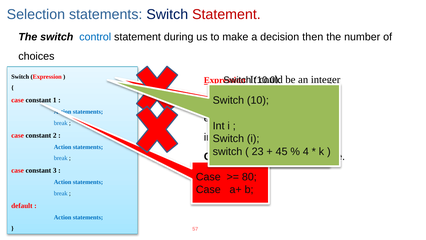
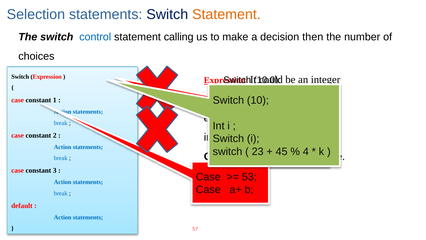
Statement colour: red -> orange (226, 14)
during: during -> calling (179, 37)
80: 80 -> 53 (249, 177)
